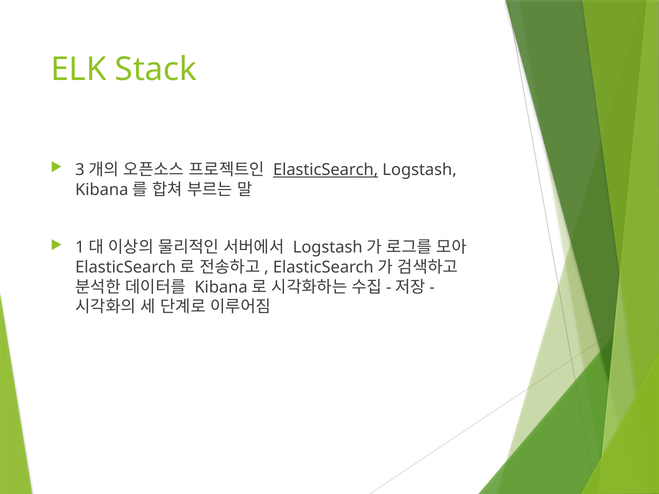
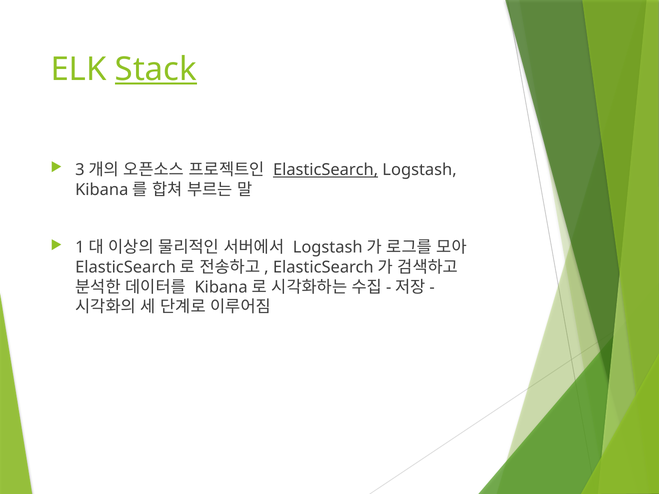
Stack underline: none -> present (156, 69)
